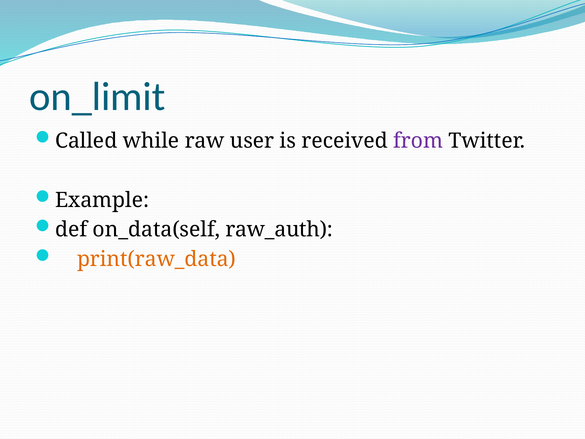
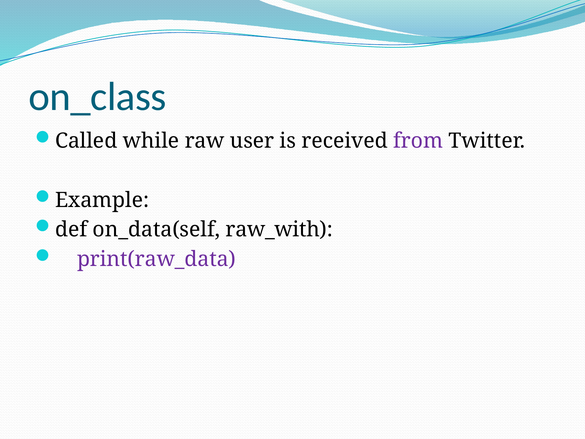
on_limit: on_limit -> on_class (97, 97)
raw_auth: raw_auth -> raw_with (279, 229)
print(raw_data colour: orange -> purple (156, 259)
